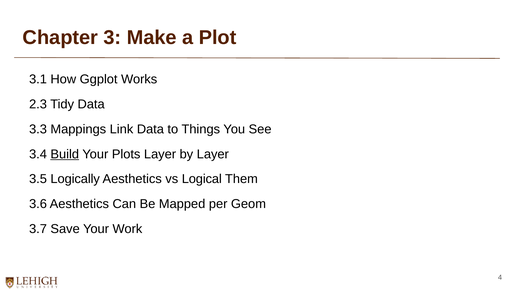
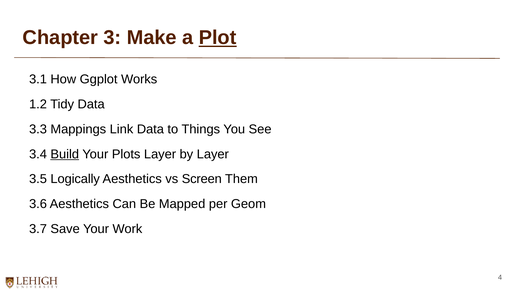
Plot underline: none -> present (218, 38)
2.3: 2.3 -> 1.2 (38, 104)
Logical: Logical -> Screen (202, 179)
